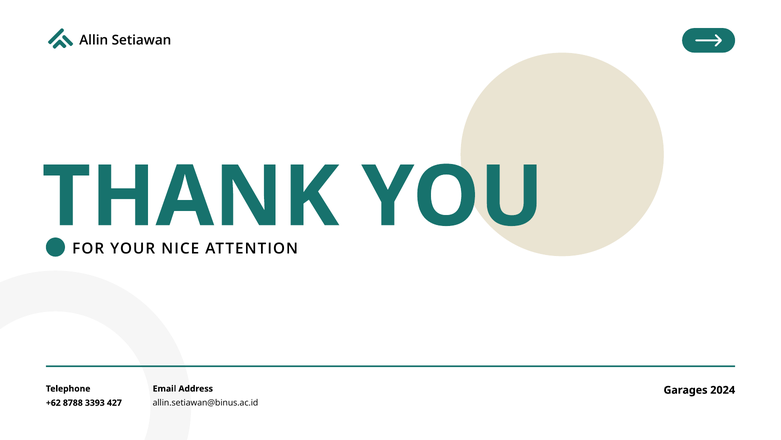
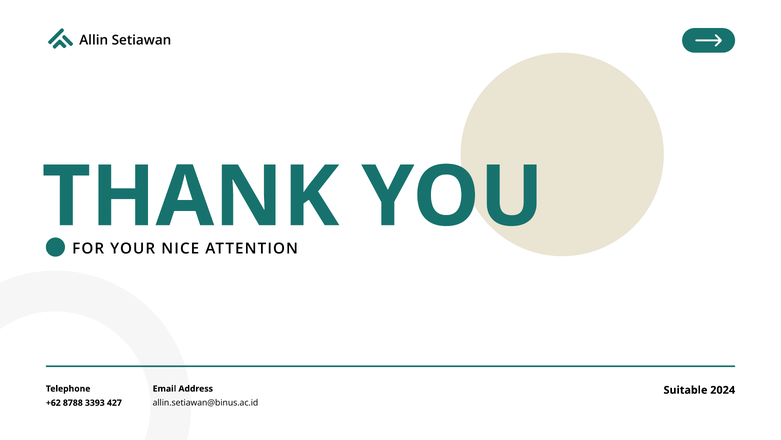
Garages: Garages -> Suitable (685, 390)
